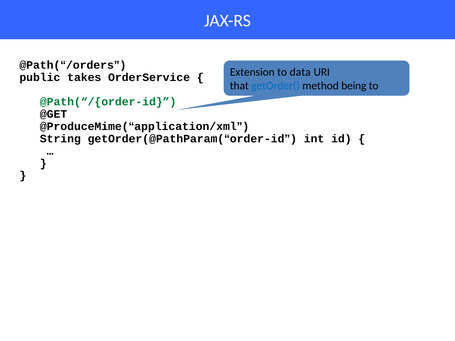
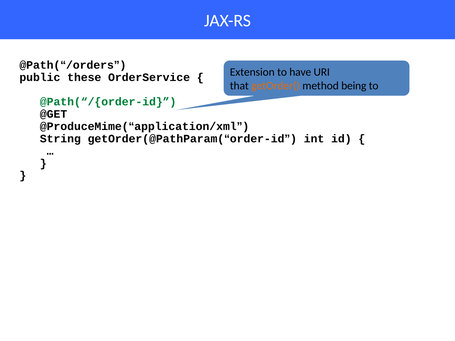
data: data -> have (300, 72)
takes: takes -> these (84, 77)
getOrder( colour: blue -> orange (276, 86)
